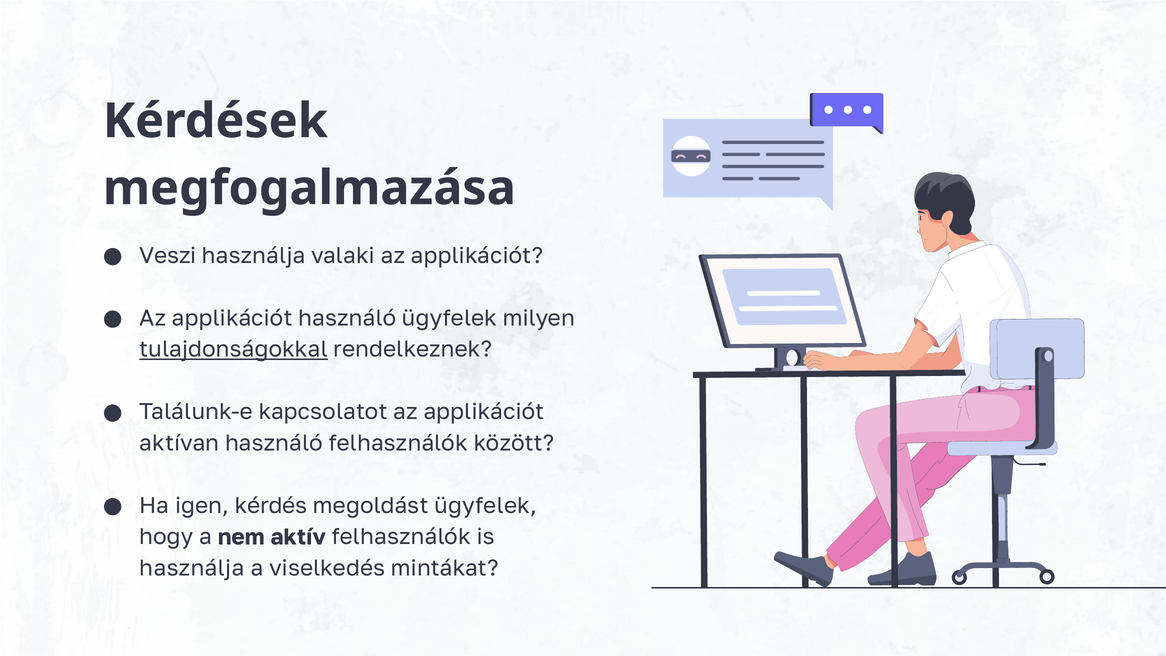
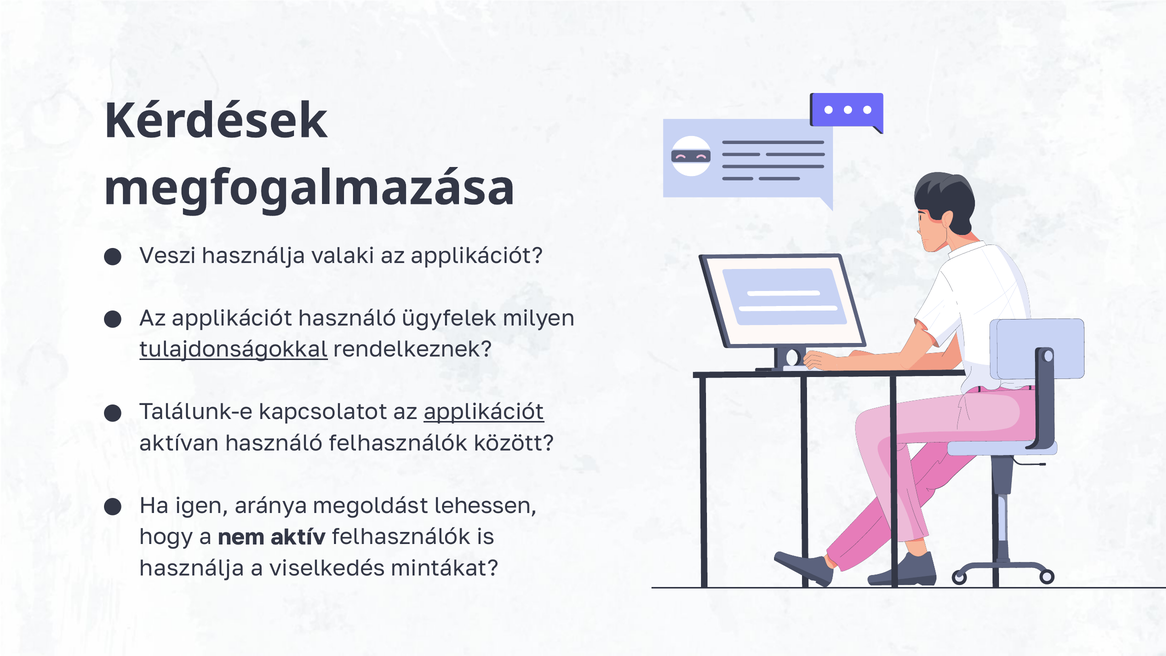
applikációt underline: none -> present (484, 412)
kérdés: kérdés -> aránya (271, 506)
megoldást ügyfelek: ügyfelek -> lehessen (486, 506)
